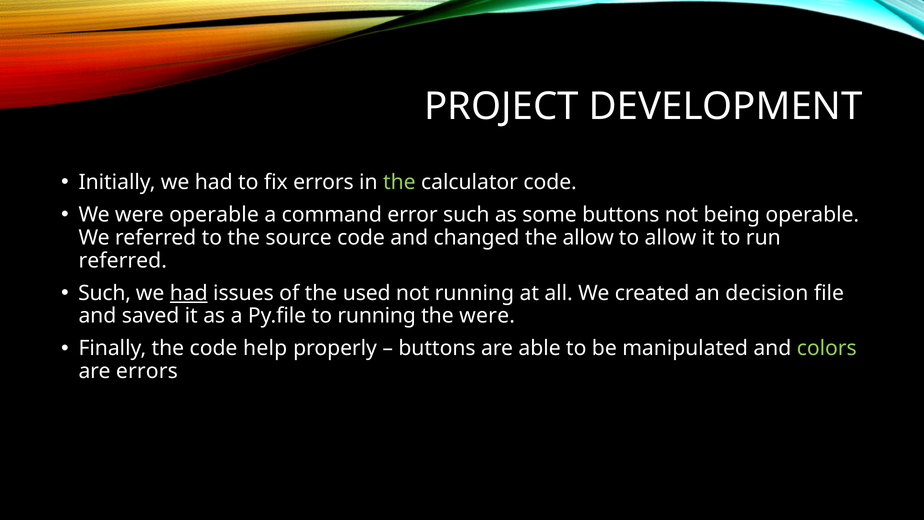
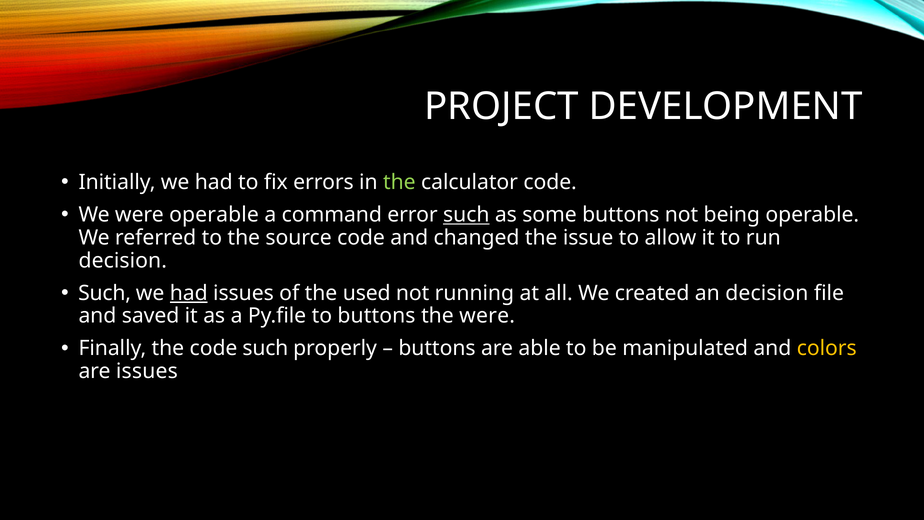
such underline: none -> present (466, 215)
the allow: allow -> issue (588, 238)
referred: referred -> decision (123, 260)
to running: running -> buttons (376, 316)
code help: help -> such (265, 348)
colors colour: light green -> yellow (827, 348)
are errors: errors -> issues (147, 371)
